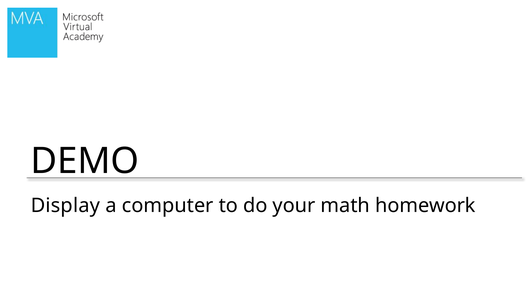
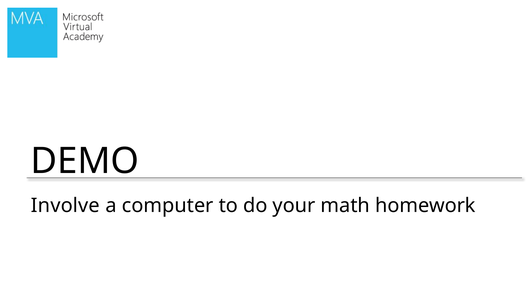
Display: Display -> Involve (65, 206)
